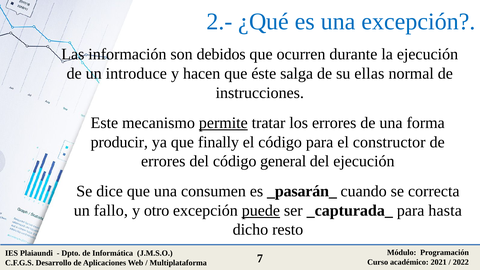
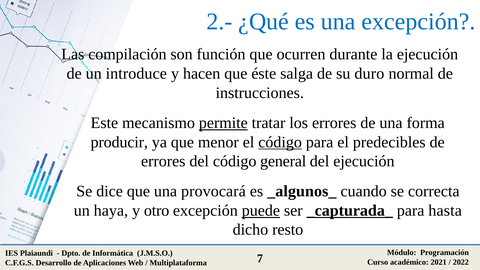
información: información -> compilación (127, 54)
debidos: debidos -> función (221, 54)
ellas: ellas -> duro (369, 74)
finally: finally -> menor (218, 142)
código underline: none -> present (280, 142)
constructor: constructor -> predecibles (389, 142)
consumen: consumen -> provocará (213, 191)
_pasarán_: _pasarán_ -> _algunos_ (302, 191)
fallo: fallo -> haya (111, 211)
_capturada_ underline: none -> present (350, 211)
